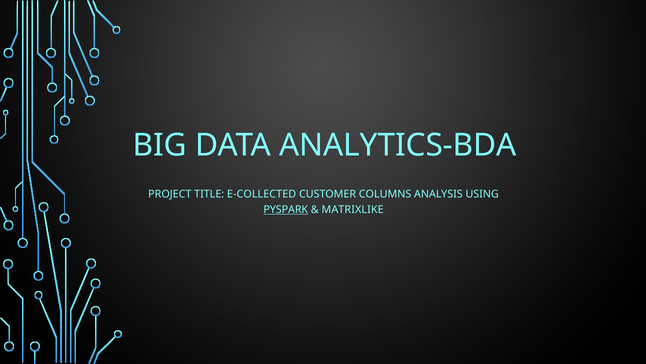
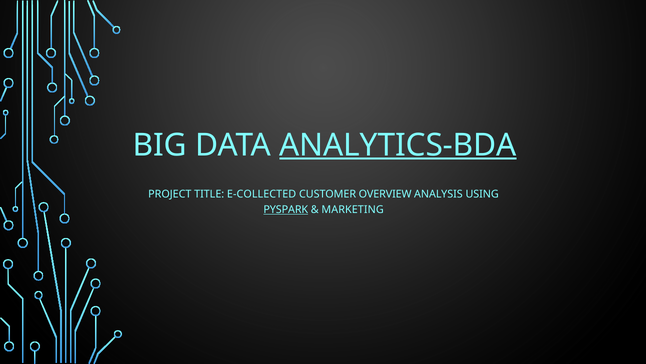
ANALYTICS-BDA underline: none -> present (398, 145)
COLUMNS: COLUMNS -> OVERVIEW (385, 194)
MATRIXLIKE: MATRIXLIKE -> MARKETING (353, 209)
